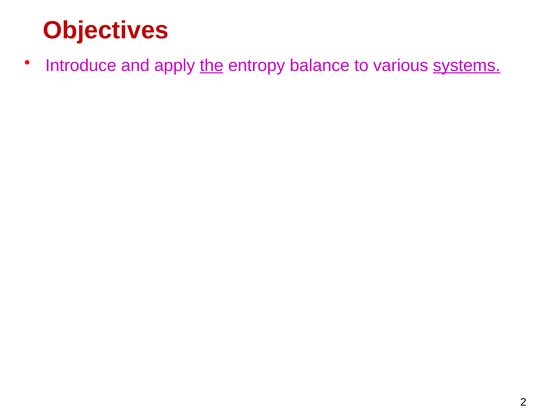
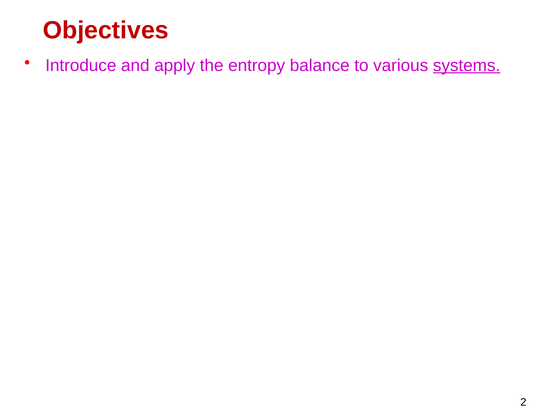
the underline: present -> none (212, 66)
